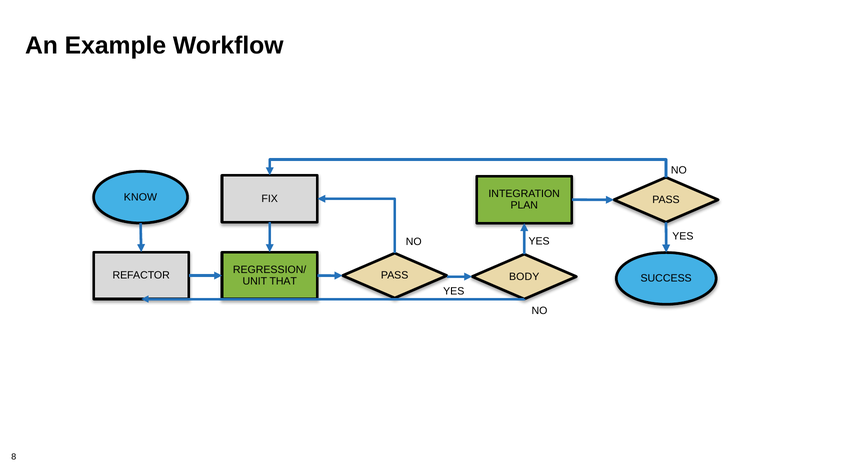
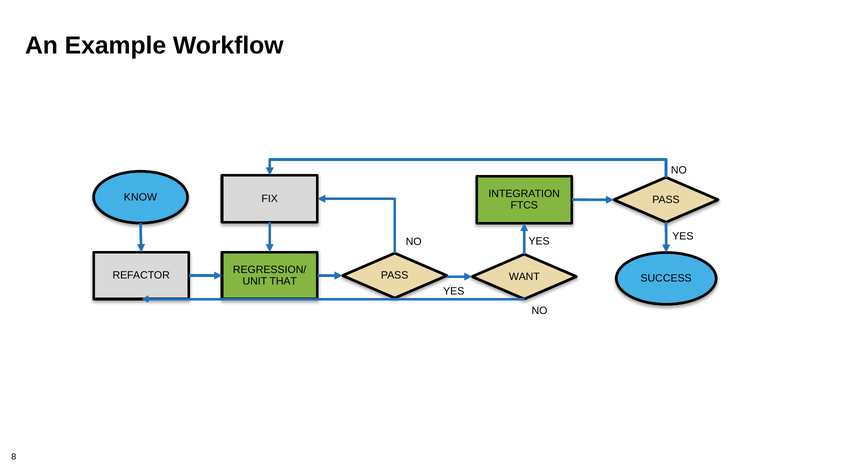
PLAN: PLAN -> FTCS (524, 206)
BODY: BODY -> WANT (524, 277)
